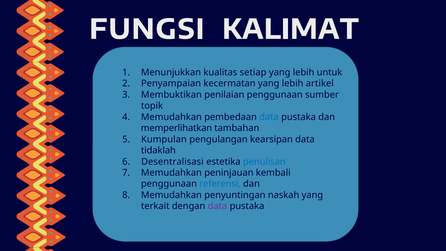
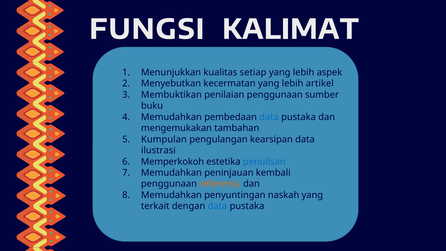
untuk: untuk -> aspek (330, 72)
Penyampaian: Penyampaian -> Menyebutkan (171, 83)
topik: topik -> buku (152, 106)
memperlihatkan: memperlihatkan -> mengemukakan (176, 128)
tidaklah: tidaklah -> ilustrasi (158, 150)
Desentralisasi: Desentralisasi -> Memperkokoh (172, 162)
referensi colour: blue -> orange (220, 184)
data colour: purple -> blue (217, 206)
